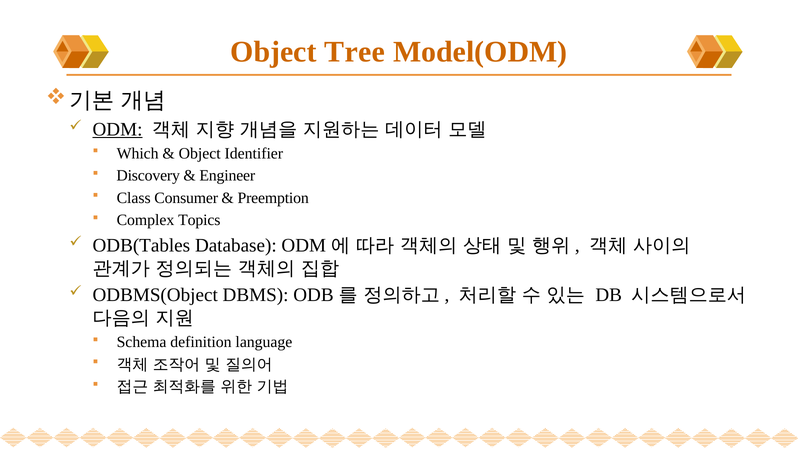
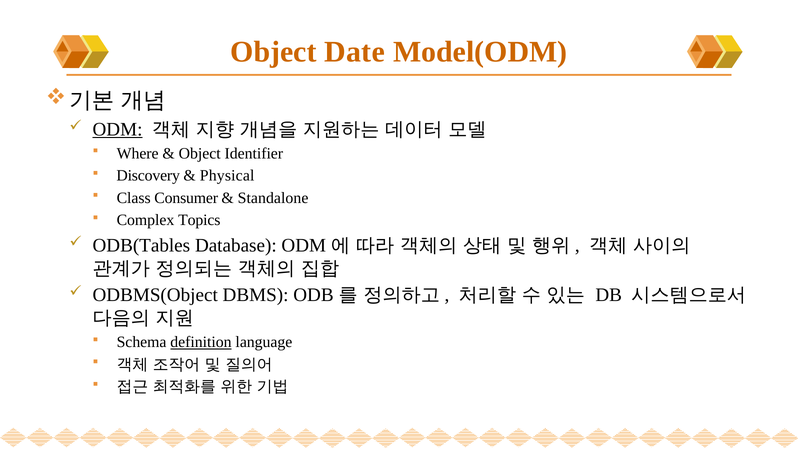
Tree: Tree -> Date (355, 52)
Which: Which -> Where (138, 153)
Engineer: Engineer -> Physical (227, 176)
Preemption: Preemption -> Standalone (273, 198)
definition underline: none -> present (201, 342)
